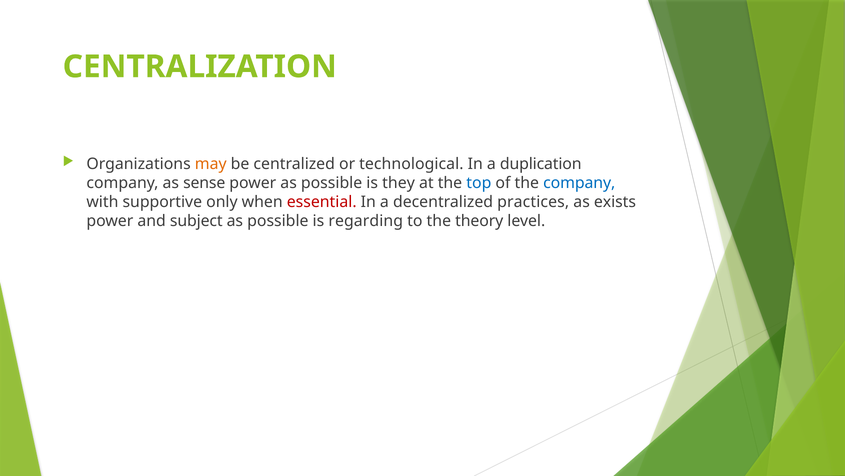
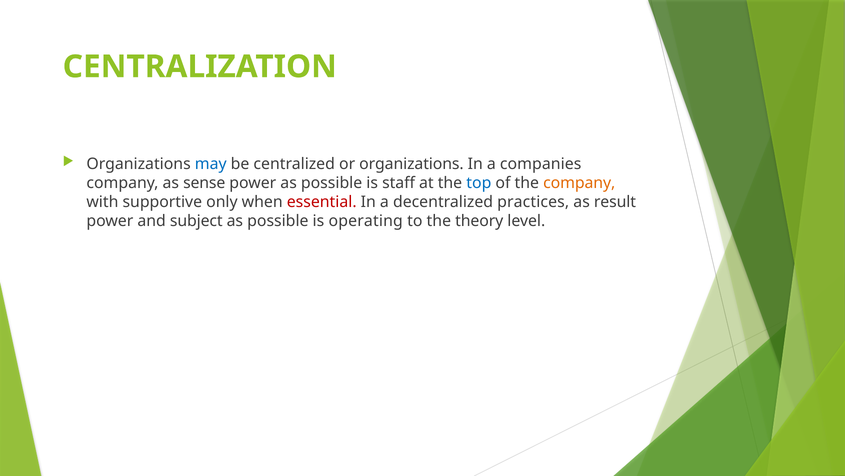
may colour: orange -> blue (211, 164)
or technological: technological -> organizations (411, 164)
duplication: duplication -> companies (541, 164)
they: they -> staff (399, 183)
company colour: blue -> orange (579, 183)
exists: exists -> result (615, 202)
regarding: regarding -> operating (366, 221)
